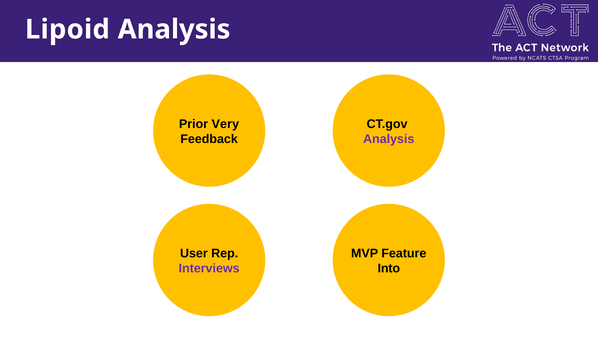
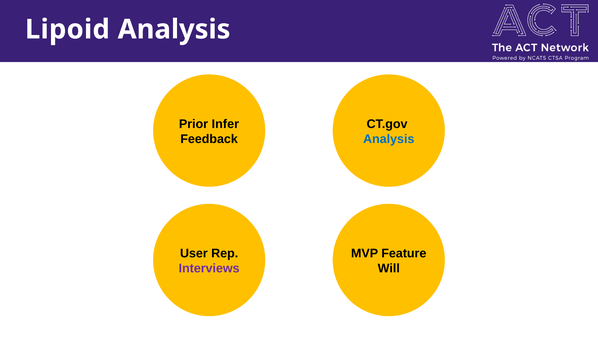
Very: Very -> Infer (225, 124)
Analysis colour: purple -> blue (389, 139)
Into: Into -> Will (389, 268)
